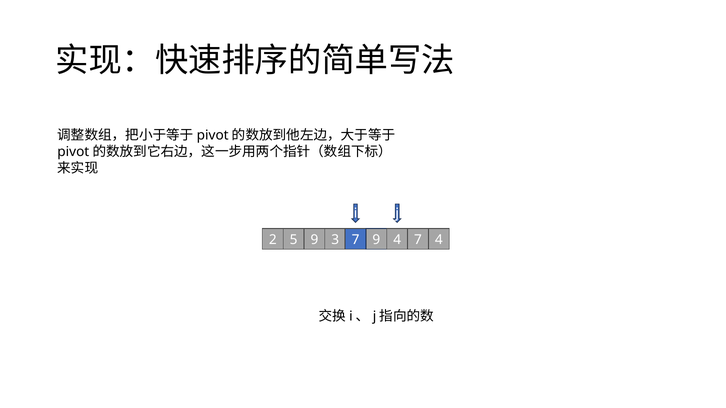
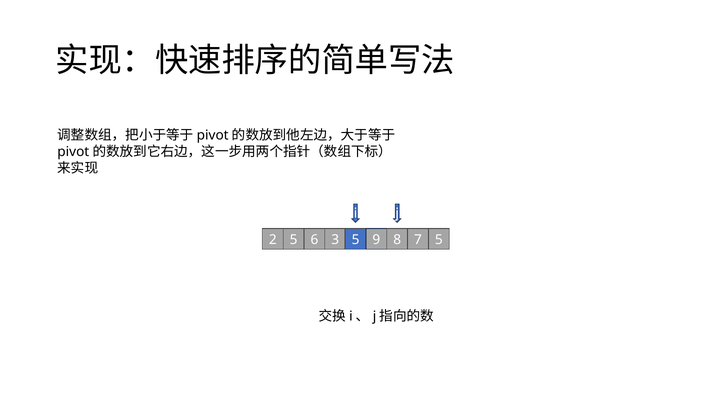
5 9: 9 -> 6 (314, 240)
3 7: 7 -> 5 (356, 240)
9 4: 4 -> 8 (397, 240)
7 4: 4 -> 5 (439, 240)
